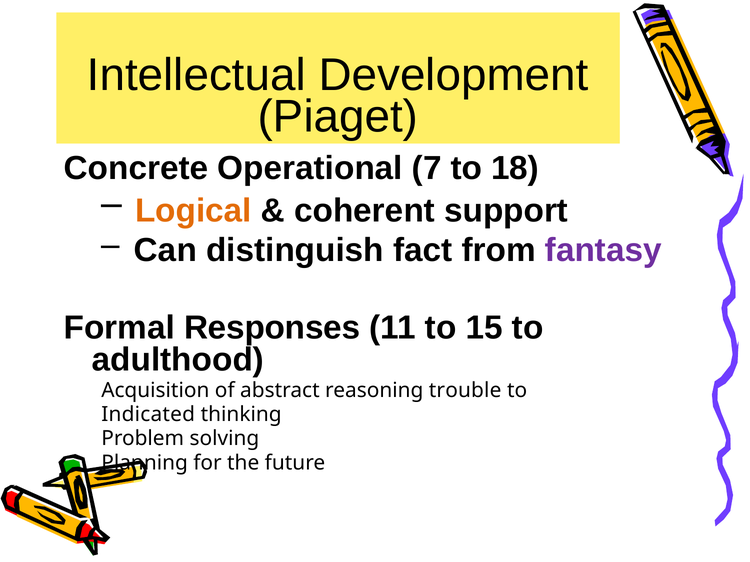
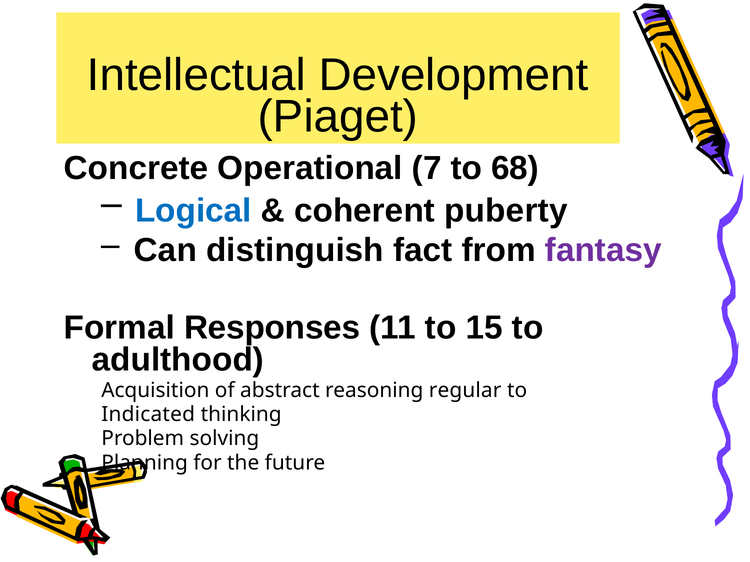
18: 18 -> 68 (515, 168)
Logical colour: orange -> blue (193, 211)
support: support -> puberty (506, 211)
trouble: trouble -> regular (465, 391)
